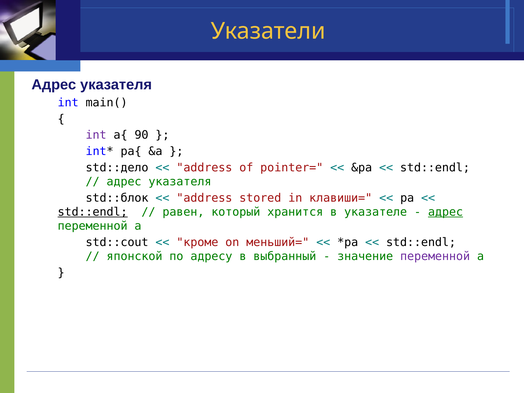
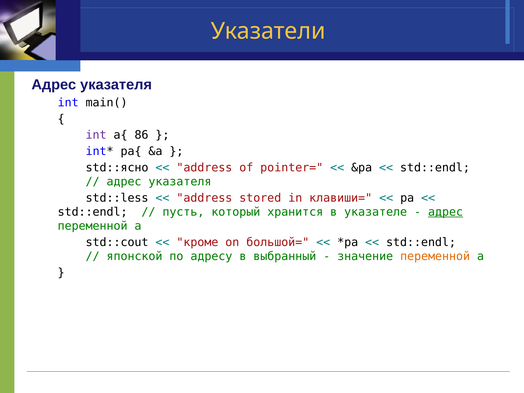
90: 90 -> 86 (141, 135)
std::дело: std::дело -> std::ясно (117, 168)
std::блок: std::блок -> std::less (117, 198)
std::endl underline: present -> none (93, 212)
равен: равен -> пусть (183, 212)
меньший=: меньший= -> большой= (278, 242)
переменной colour: purple -> orange (435, 256)
